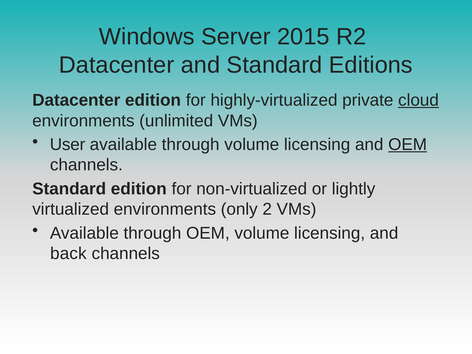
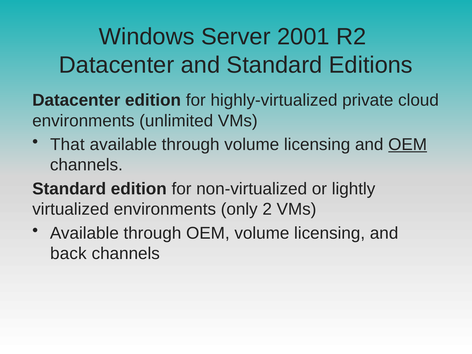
2015: 2015 -> 2001 (303, 37)
cloud underline: present -> none (418, 100)
User: User -> That (67, 145)
